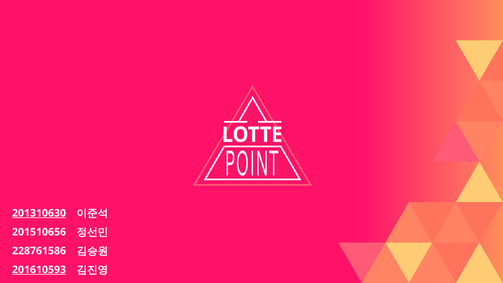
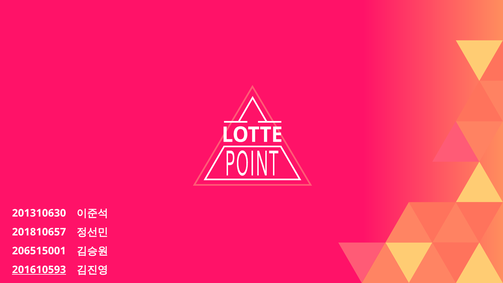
201310630 underline: present -> none (39, 213)
201510656: 201510656 -> 201810657 (39, 232)
228761586: 228761586 -> 206515001 (39, 251)
